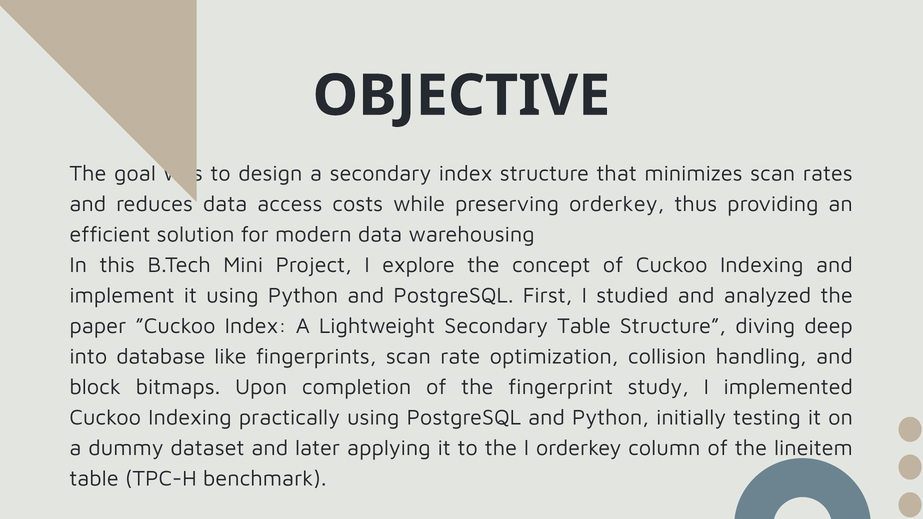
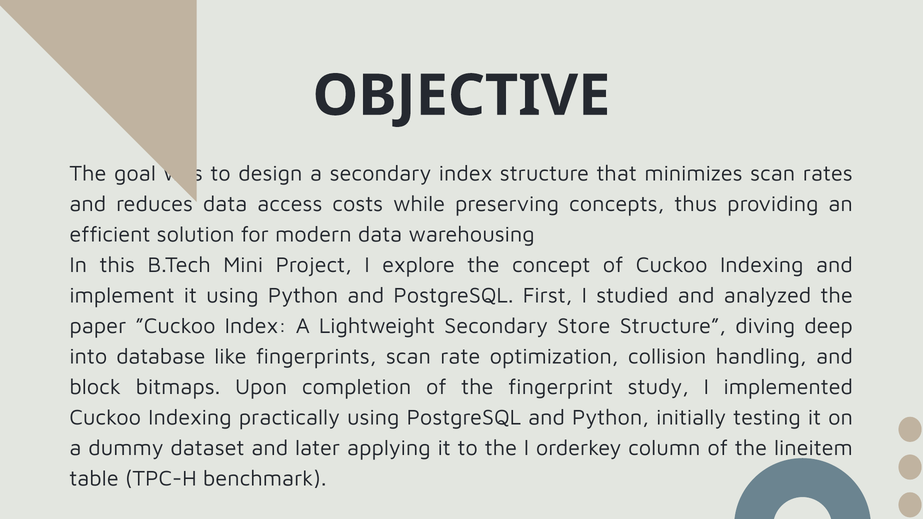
preserving orderkey: orderkey -> concepts (617, 204)
Secondary Table: Table -> Store (584, 326)
